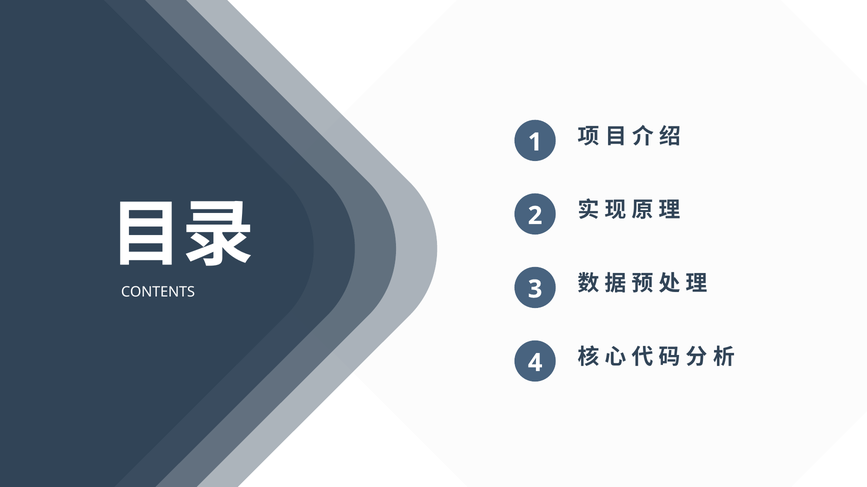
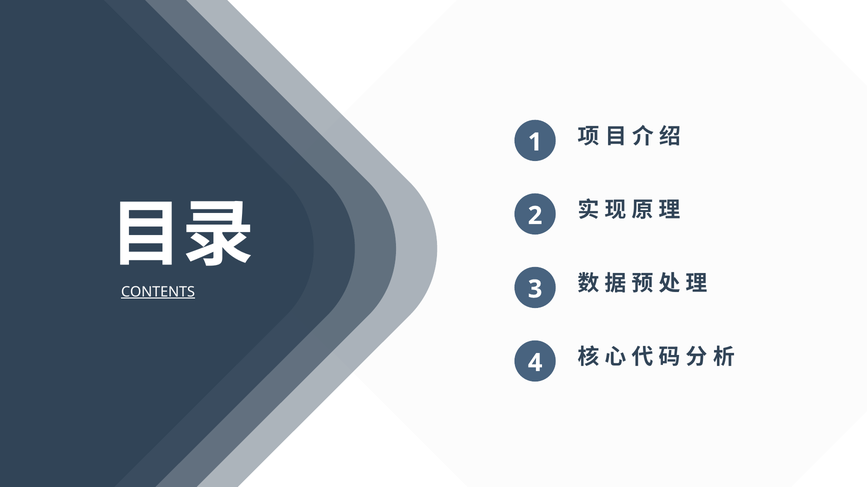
CONTENTS underline: none -> present (158, 292)
